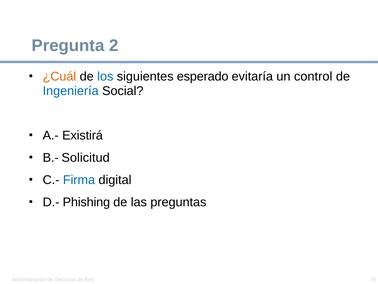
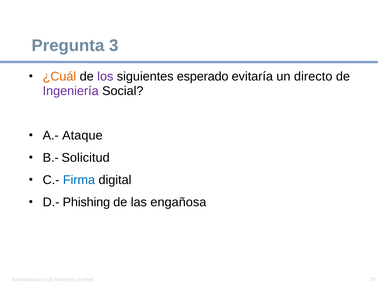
2: 2 -> 3 (114, 45)
los colour: blue -> purple (105, 76)
control: control -> directo (313, 76)
Ingeniería colour: blue -> purple (71, 91)
Existirá: Existirá -> Ataque (82, 135)
preguntas: preguntas -> engañosa (178, 202)
